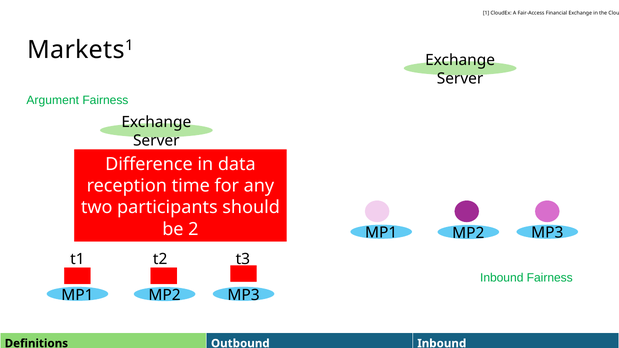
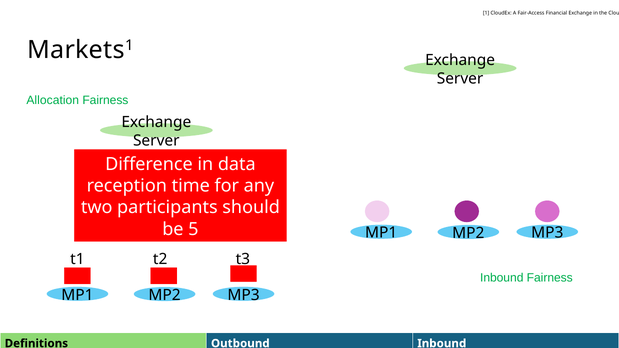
Argument: Argument -> Allocation (53, 100)
2: 2 -> 5 (193, 229)
